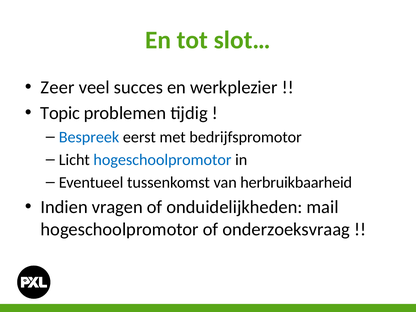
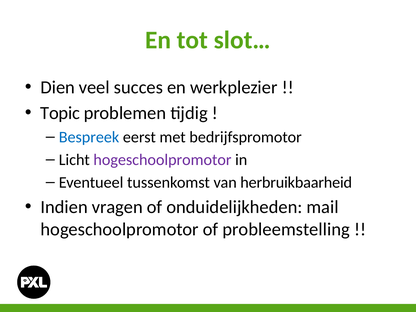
Zeer: Zeer -> Dien (58, 87)
hogeschoolpromotor colour: blue -> purple (162, 160)
onderzoeksvraag: onderzoeksvraag -> probleemstelling (286, 229)
